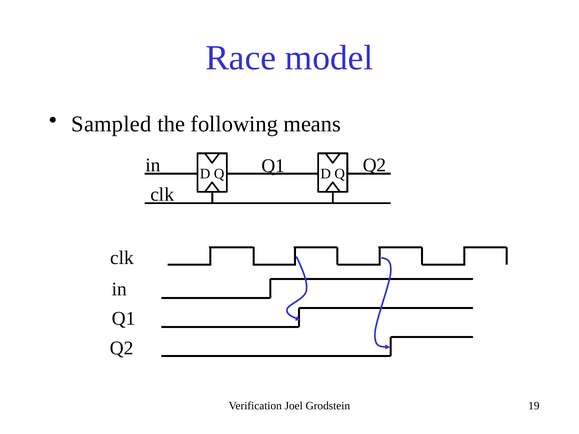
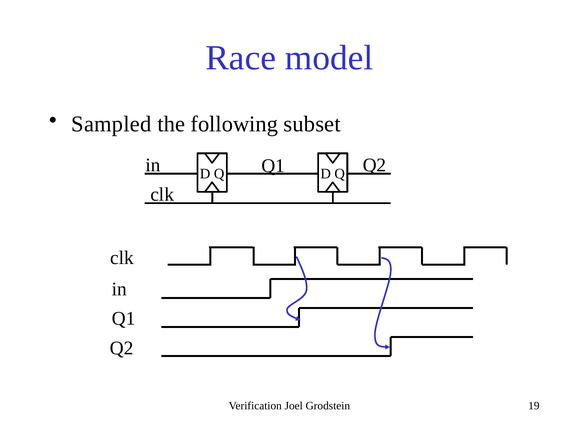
means: means -> subset (312, 124)
